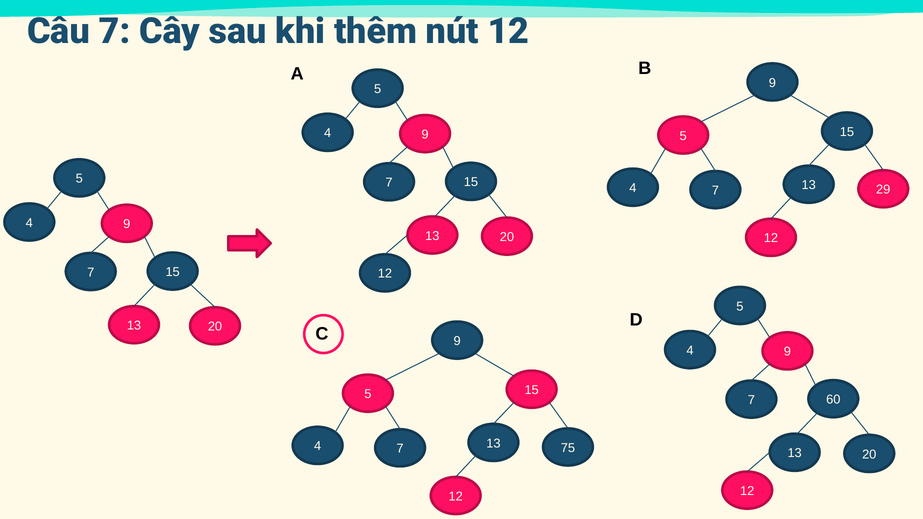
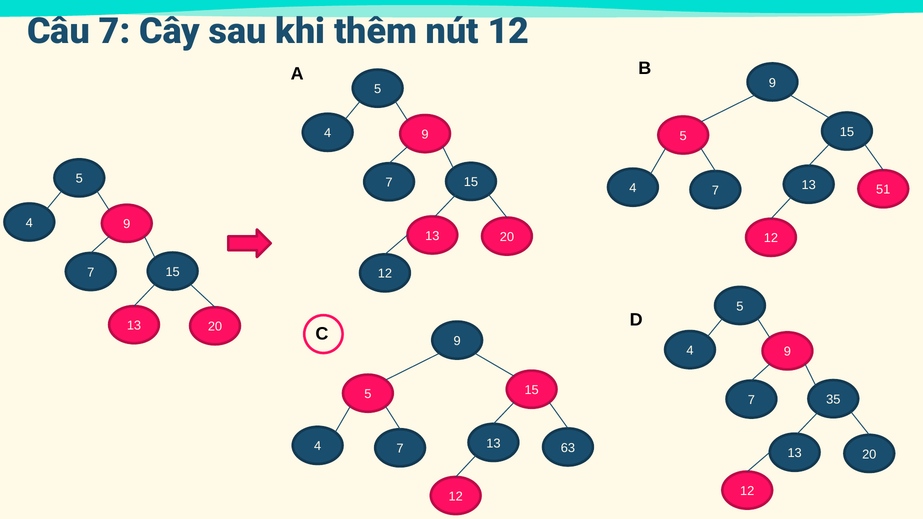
29: 29 -> 51 (883, 190)
60: 60 -> 35 (833, 400)
75: 75 -> 63 (568, 448)
